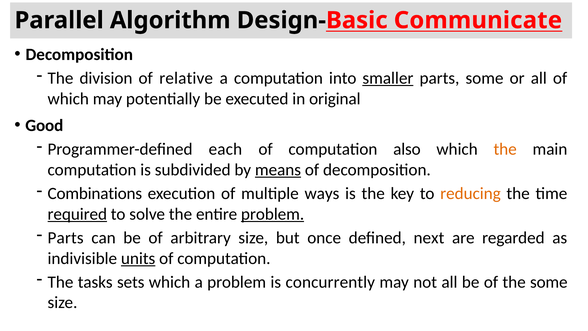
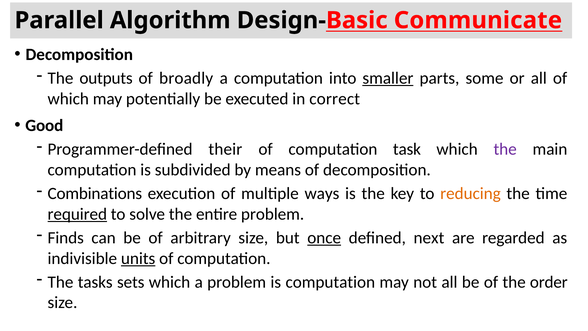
division: division -> outputs (106, 78)
relative: relative -> broadly (186, 78)
original: original -> correct (335, 99)
each: each -> their (225, 149)
also: also -> task (407, 149)
the colour: orange -> purple (505, 149)
means underline: present -> none (278, 170)
problem underline: present -> none (273, 214)
Parts: Parts -> Finds (66, 238)
once underline: none -> present (324, 238)
is concurrently: concurrently -> computation (330, 282)
the some: some -> order (549, 282)
